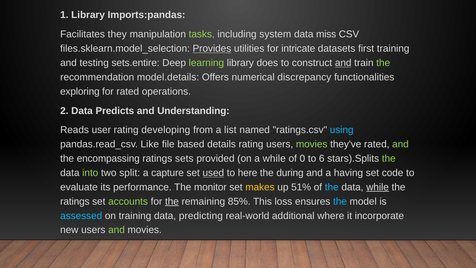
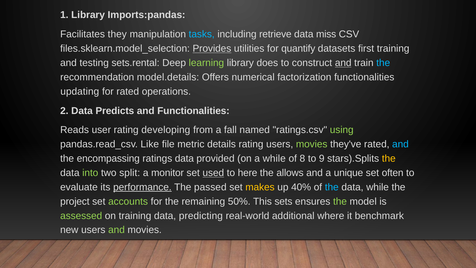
tasks colour: light green -> light blue (202, 34)
system: system -> retrieve (275, 34)
intricate: intricate -> quantify (298, 49)
sets.entire: sets.entire -> sets.rental (136, 63)
the colour: light green -> light blue (383, 63)
discrepancy: discrepancy -> factorization (304, 77)
exploring: exploring -> updating (80, 91)
and Understanding: Understanding -> Functionalities (193, 111)
list: list -> fall (230, 130)
using colour: light blue -> light green (342, 130)
based: based -> metric (191, 144)
and colour: light green -> light blue (400, 144)
ratings sets: sets -> data (184, 158)
0: 0 -> 8 (302, 158)
6: 6 -> 9 (322, 158)
the colour: light green -> yellow (389, 158)
capture: capture -> monitor (168, 173)
during: during -> allows (290, 173)
having: having -> unique (348, 173)
code: code -> often (393, 173)
performance underline: none -> present (142, 187)
monitor: monitor -> passed (210, 187)
51%: 51% -> 40% (301, 187)
while underline: present -> none (378, 187)
ratings: ratings -> project (75, 201)
the underline: present -> none (172, 201)
85%: 85% -> 50% (239, 201)
loss: loss -> sets (283, 201)
the colour: light blue -> light green (340, 201)
assessed colour: light blue -> light green (81, 216)
incorporate: incorporate -> benchmark (379, 216)
